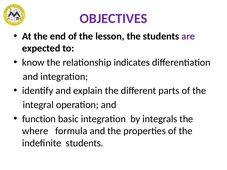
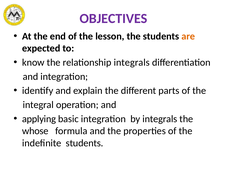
are colour: purple -> orange (188, 36)
relationship indicates: indicates -> integrals (132, 63)
function: function -> applying (39, 119)
where: where -> whose (35, 131)
